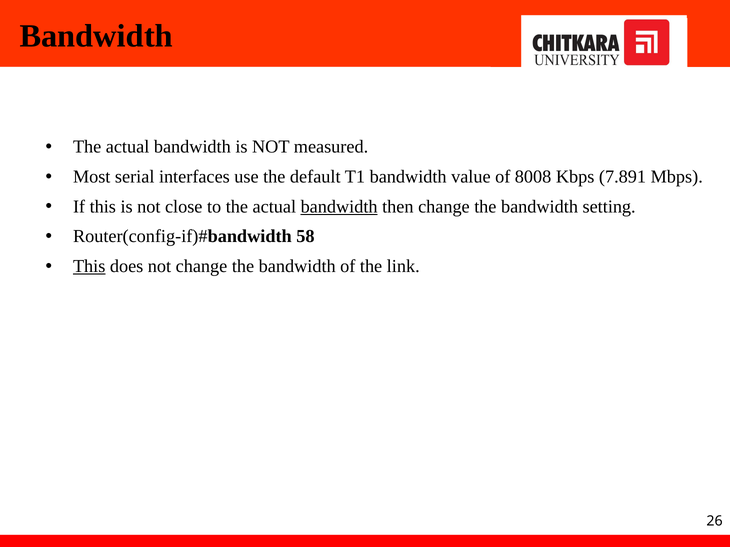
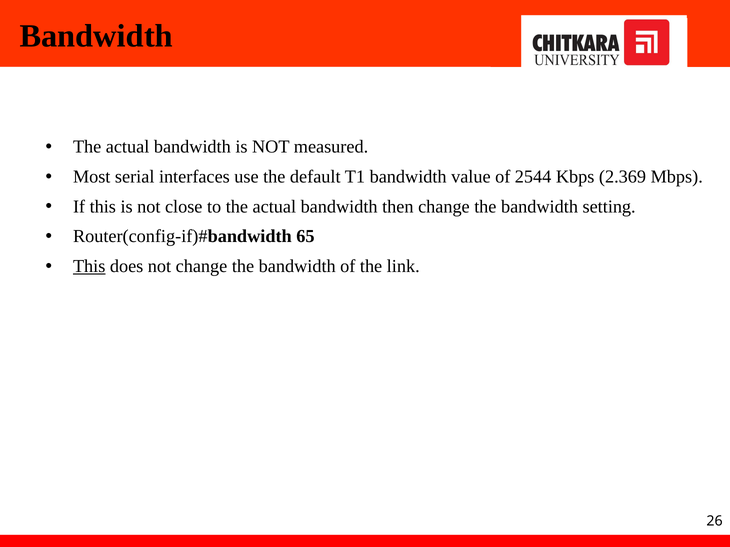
8008: 8008 -> 2544 (533, 177)
7.891: 7.891 -> 2.369 (623, 177)
bandwidth underline: present -> none (339, 207)
58: 58 -> 65 (305, 237)
